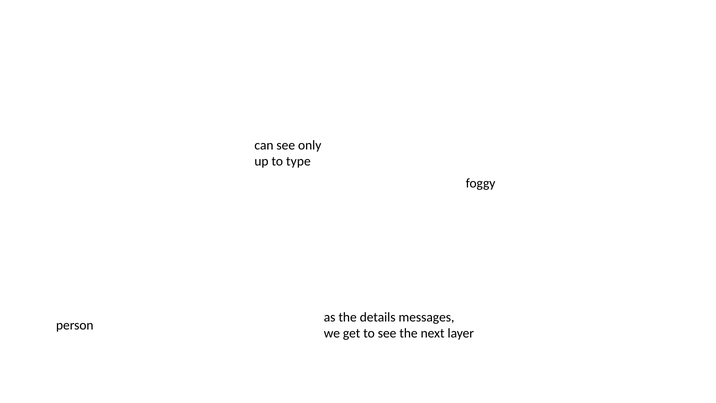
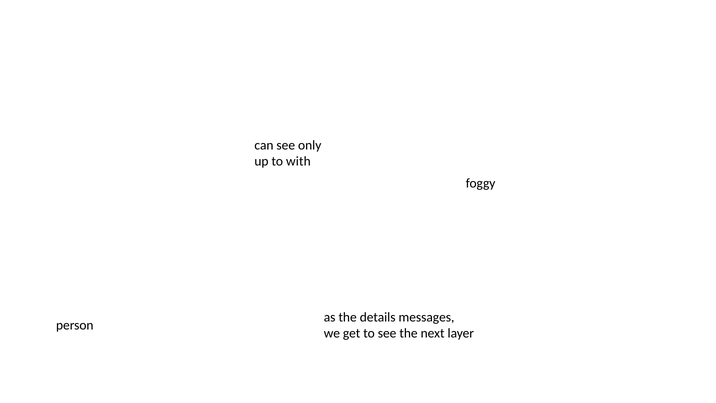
type: type -> with (298, 161)
